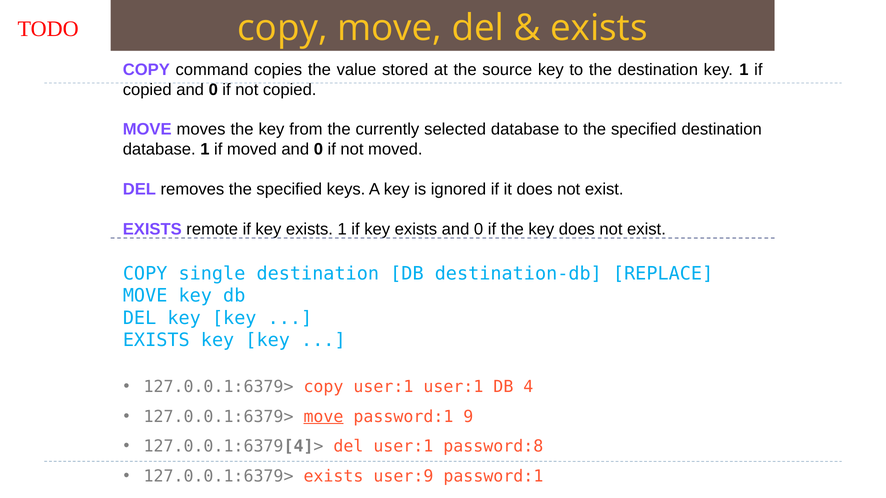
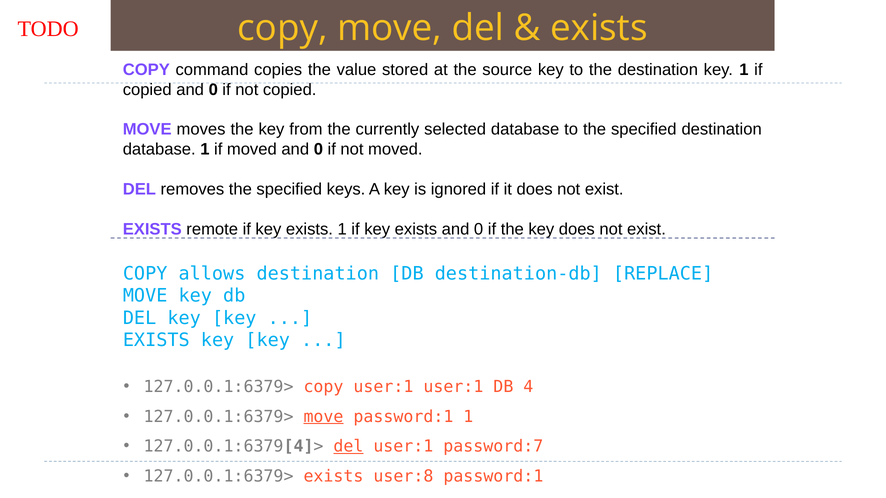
single: single -> allows (212, 274)
password:1 9: 9 -> 1 (468, 417)
del underline: none -> present (348, 447)
password:8: password:8 -> password:7 (493, 447)
user:9: user:9 -> user:8 (403, 477)
